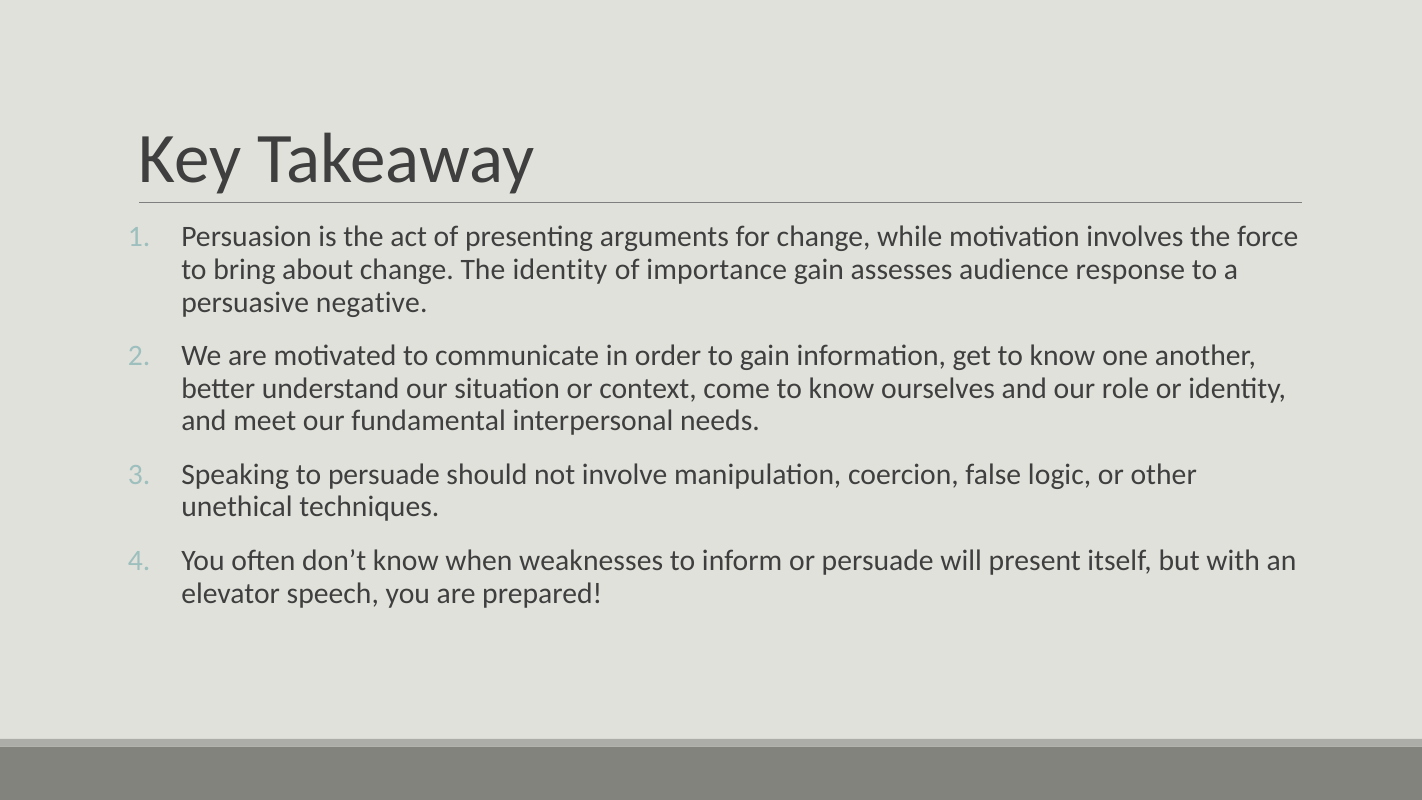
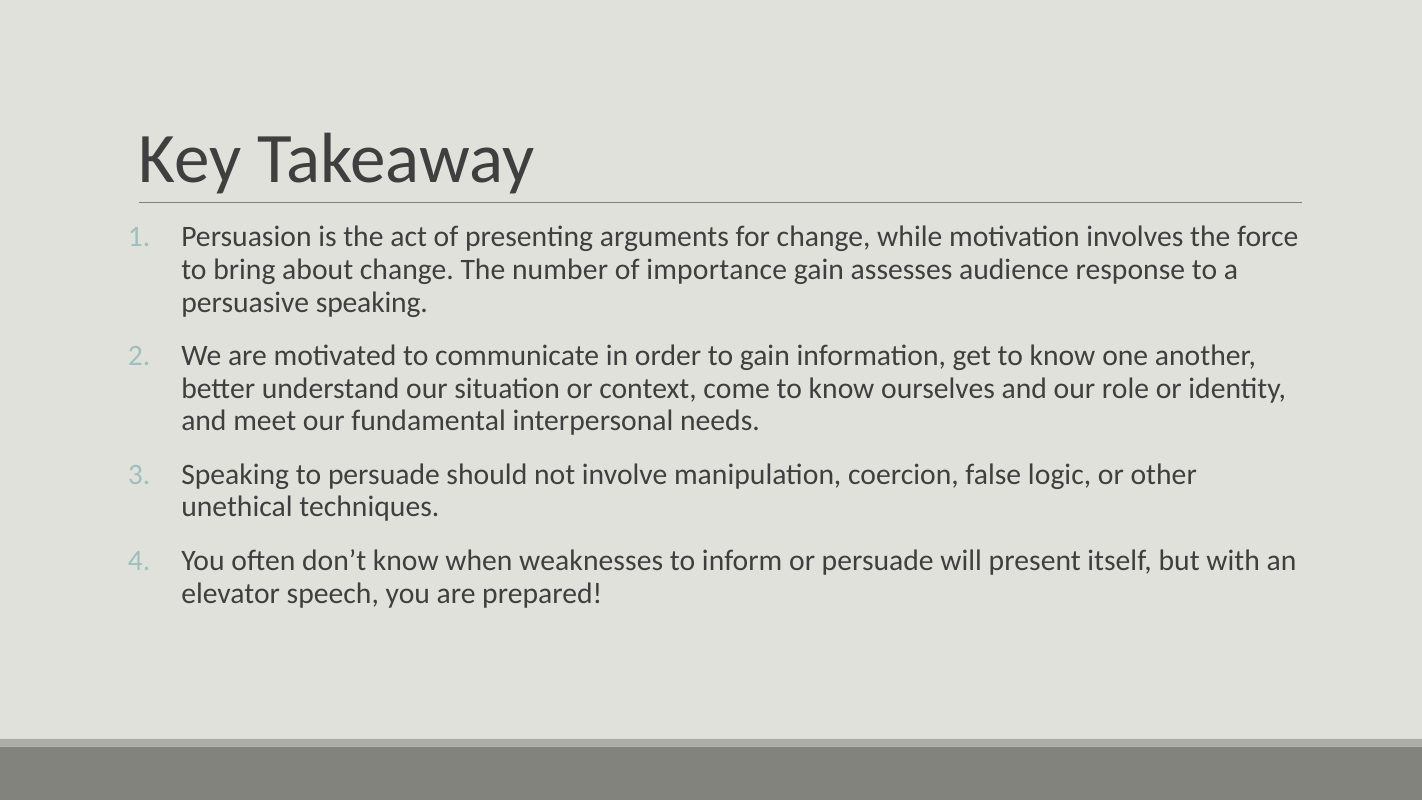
The identity: identity -> number (560, 270)
persuasive negative: negative -> speaking (372, 302)
